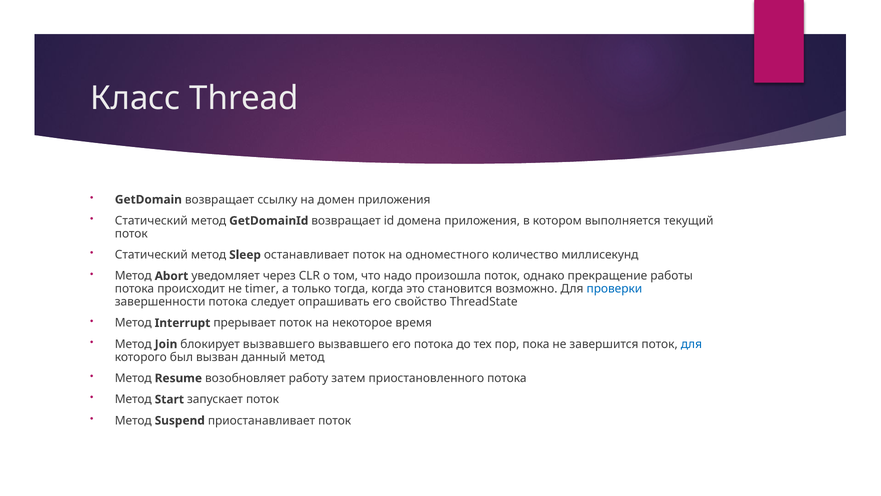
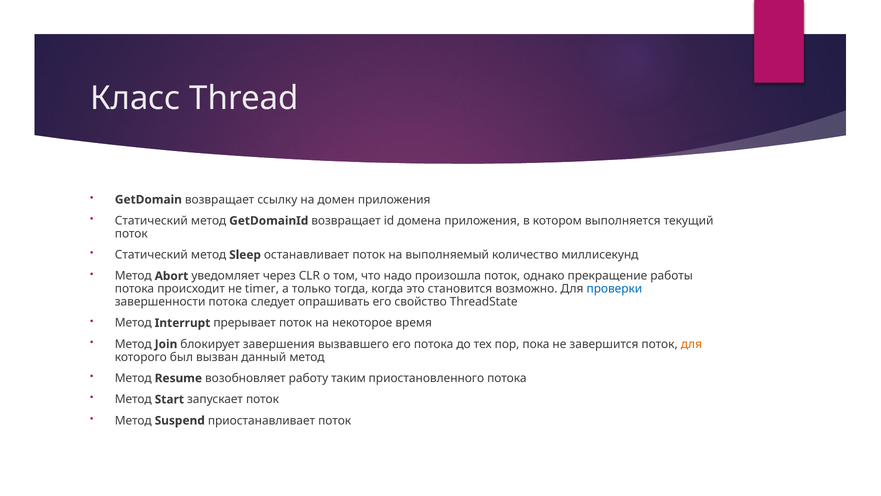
одноместного: одноместного -> выполняемый (447, 255)
блокирует вызвавшего: вызвавшего -> завершения (279, 344)
для colour: blue -> orange (691, 344)
затем: затем -> таким (349, 378)
